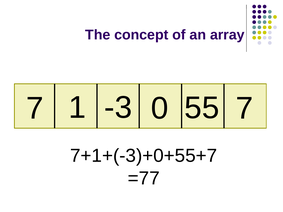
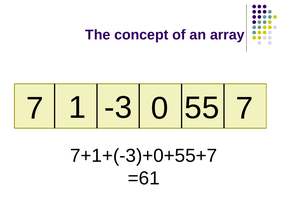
=77: =77 -> =61 (144, 178)
